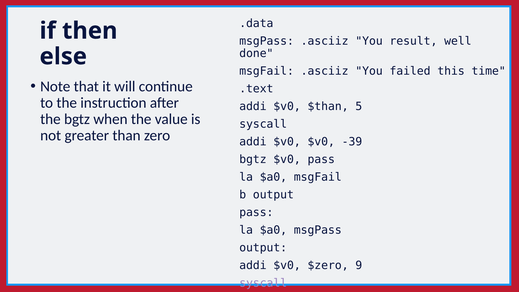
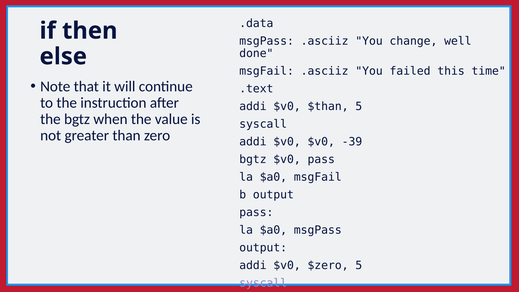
result: result -> change (413, 41)
$zero 9: 9 -> 5 (359, 266)
